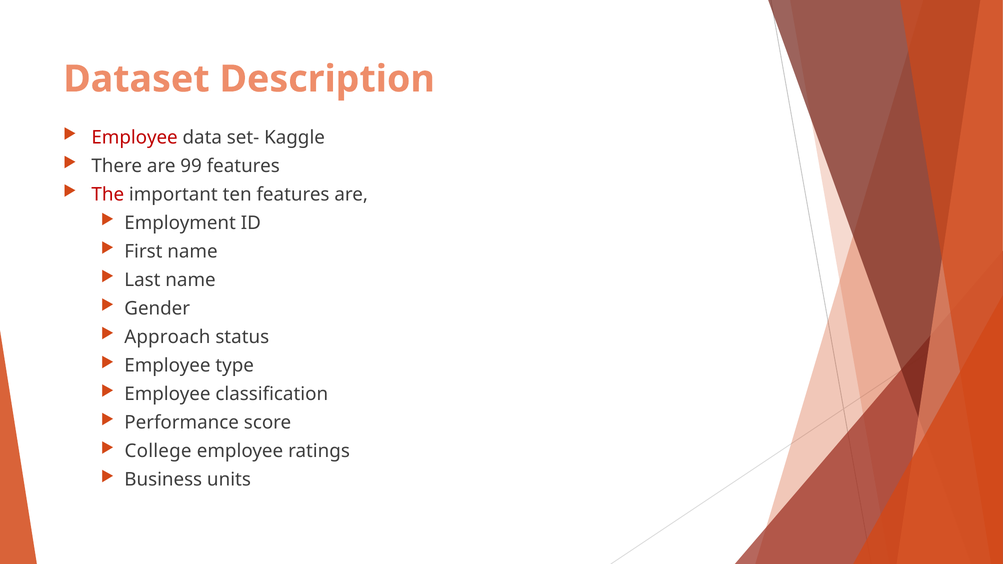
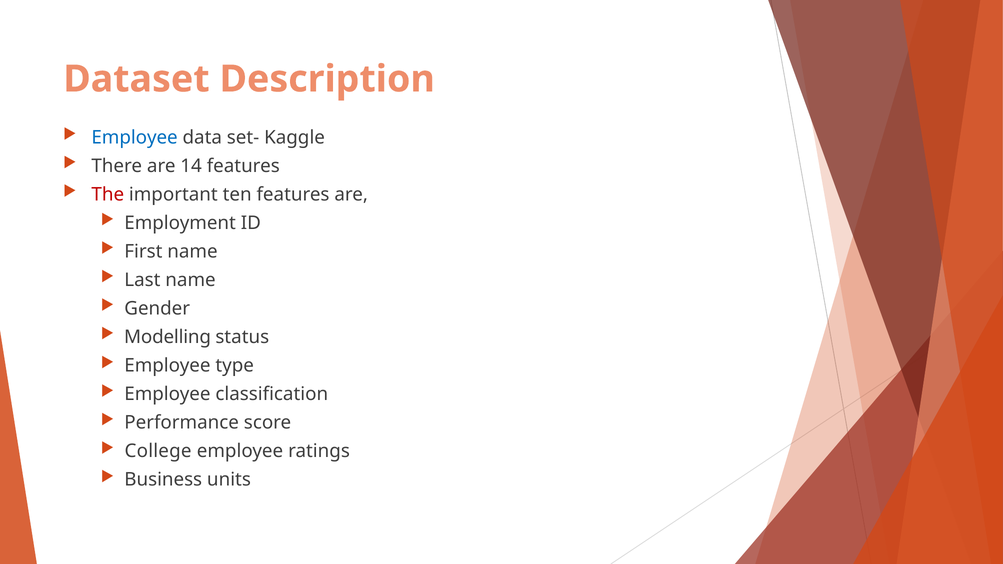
Employee colour: red -> blue (135, 137)
99: 99 -> 14 (191, 166)
Approach: Approach -> Modelling (168, 337)
